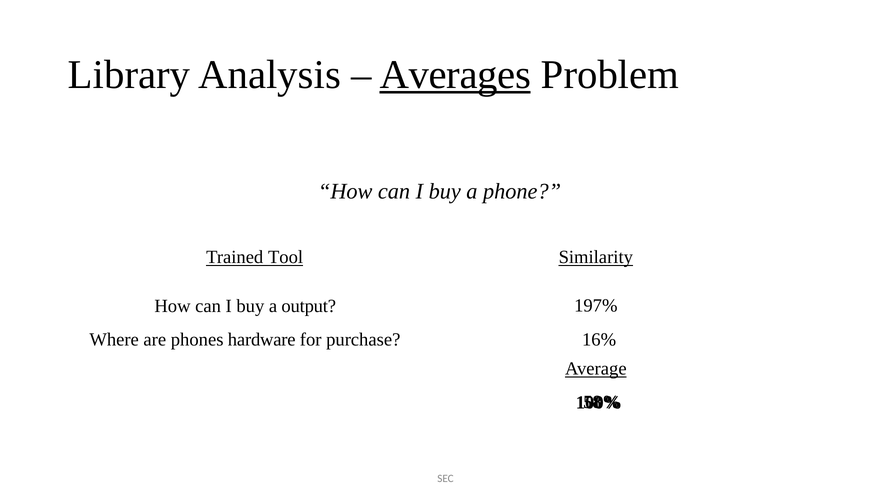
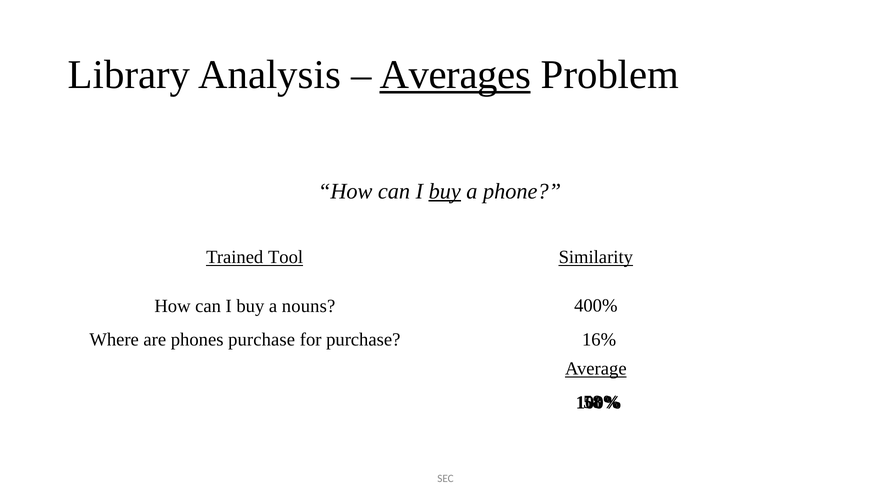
buy underline: none -> present (445, 191)
197%: 197% -> 400% (596, 306)
output: output -> nouns (309, 306)
phones hardware: hardware -> purchase (262, 340)
